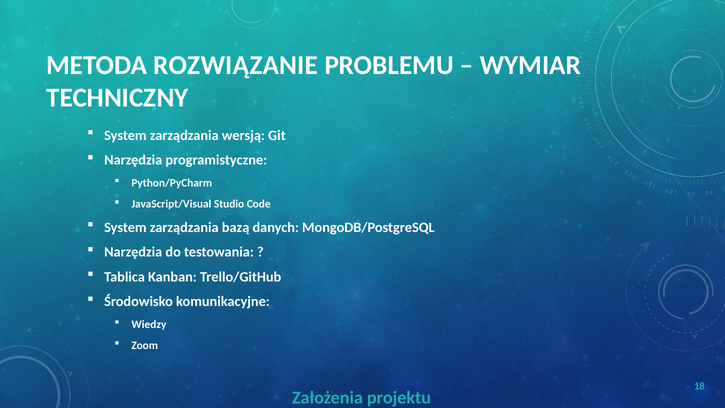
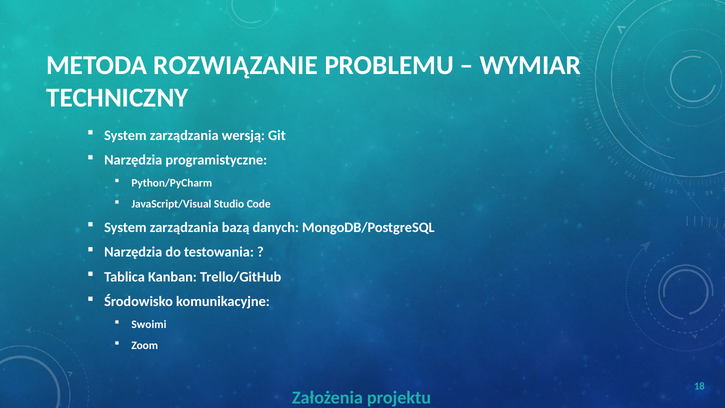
Wiedzy: Wiedzy -> Swoimi (149, 324)
